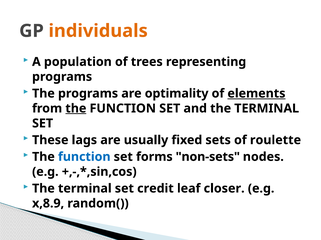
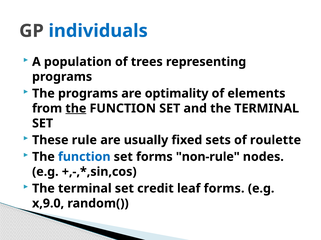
individuals colour: orange -> blue (98, 31)
elements underline: present -> none (256, 94)
lags: lags -> rule (84, 140)
non-sets: non-sets -> non-rule (208, 157)
leaf closer: closer -> forms (224, 189)
x,8.9: x,8.9 -> x,9.0 (48, 204)
